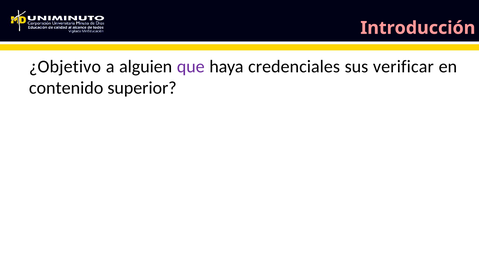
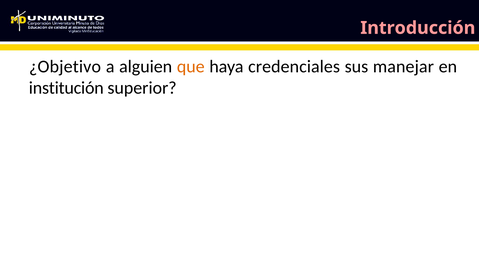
que colour: purple -> orange (191, 67)
verificar: verificar -> manejar (403, 67)
contenido: contenido -> institución (66, 88)
